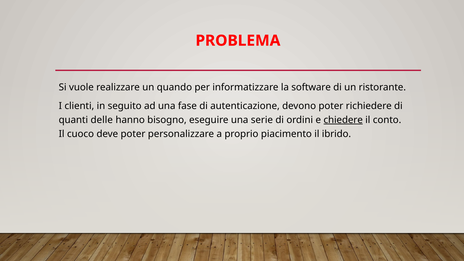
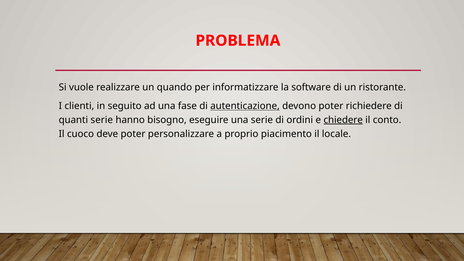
autenticazione underline: none -> present (245, 106)
quanti delle: delle -> serie (102, 120)
ibrido: ibrido -> locale (336, 134)
